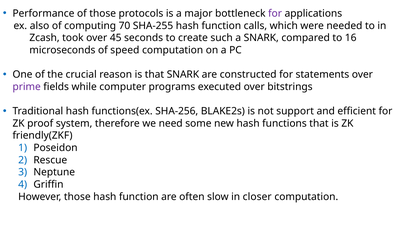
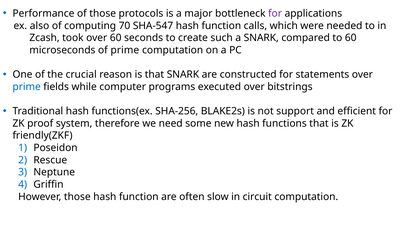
SHA-255: SHA-255 -> SHA-547 (153, 26)
over 45: 45 -> 60 (116, 38)
to 16: 16 -> 60 (351, 38)
of speed: speed -> prime (125, 50)
prime colour: purple -> blue (27, 87)
closer: closer -> circuit (257, 196)
